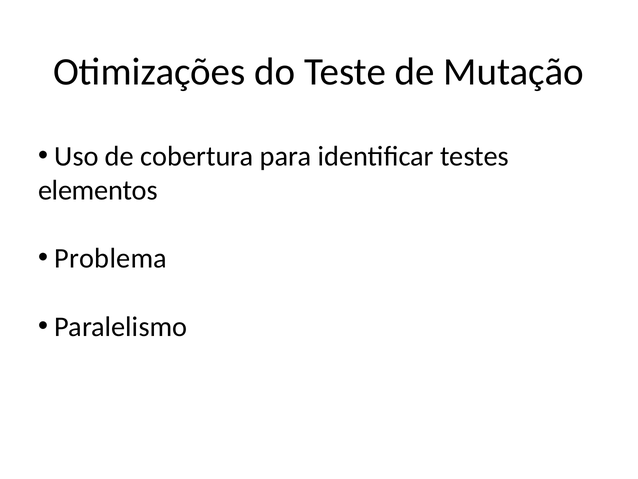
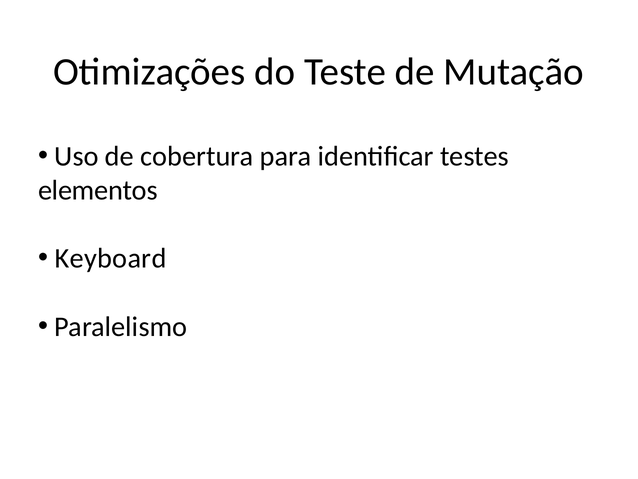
Problema: Problema -> Keyboard (111, 258)
